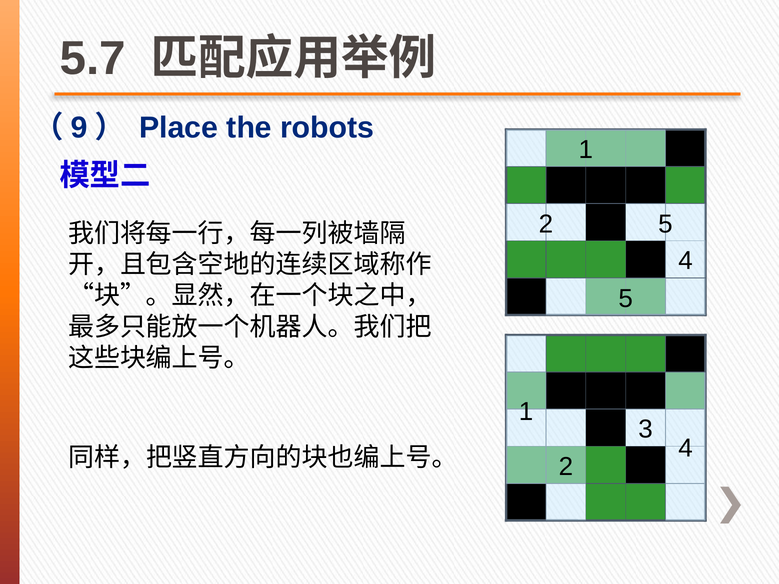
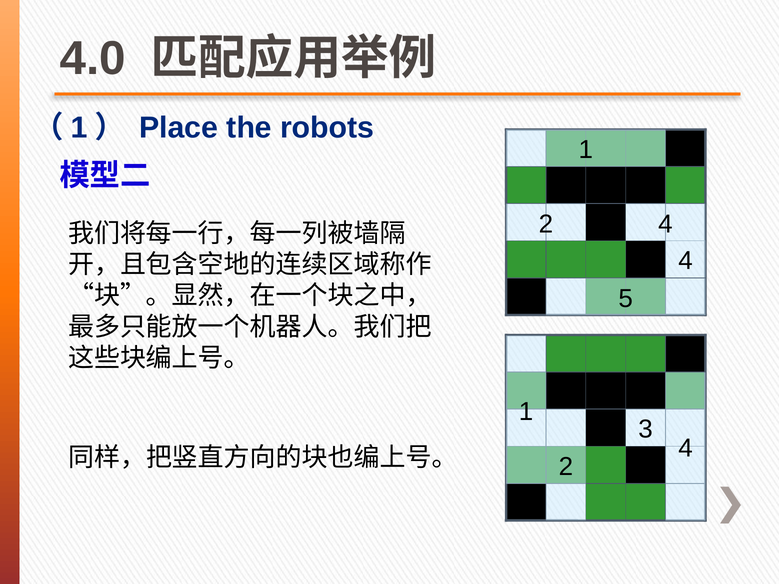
5.7: 5.7 -> 4.0 (93, 59)
9: 9 -> 1 (79, 128)
2 5: 5 -> 4 (665, 224)
